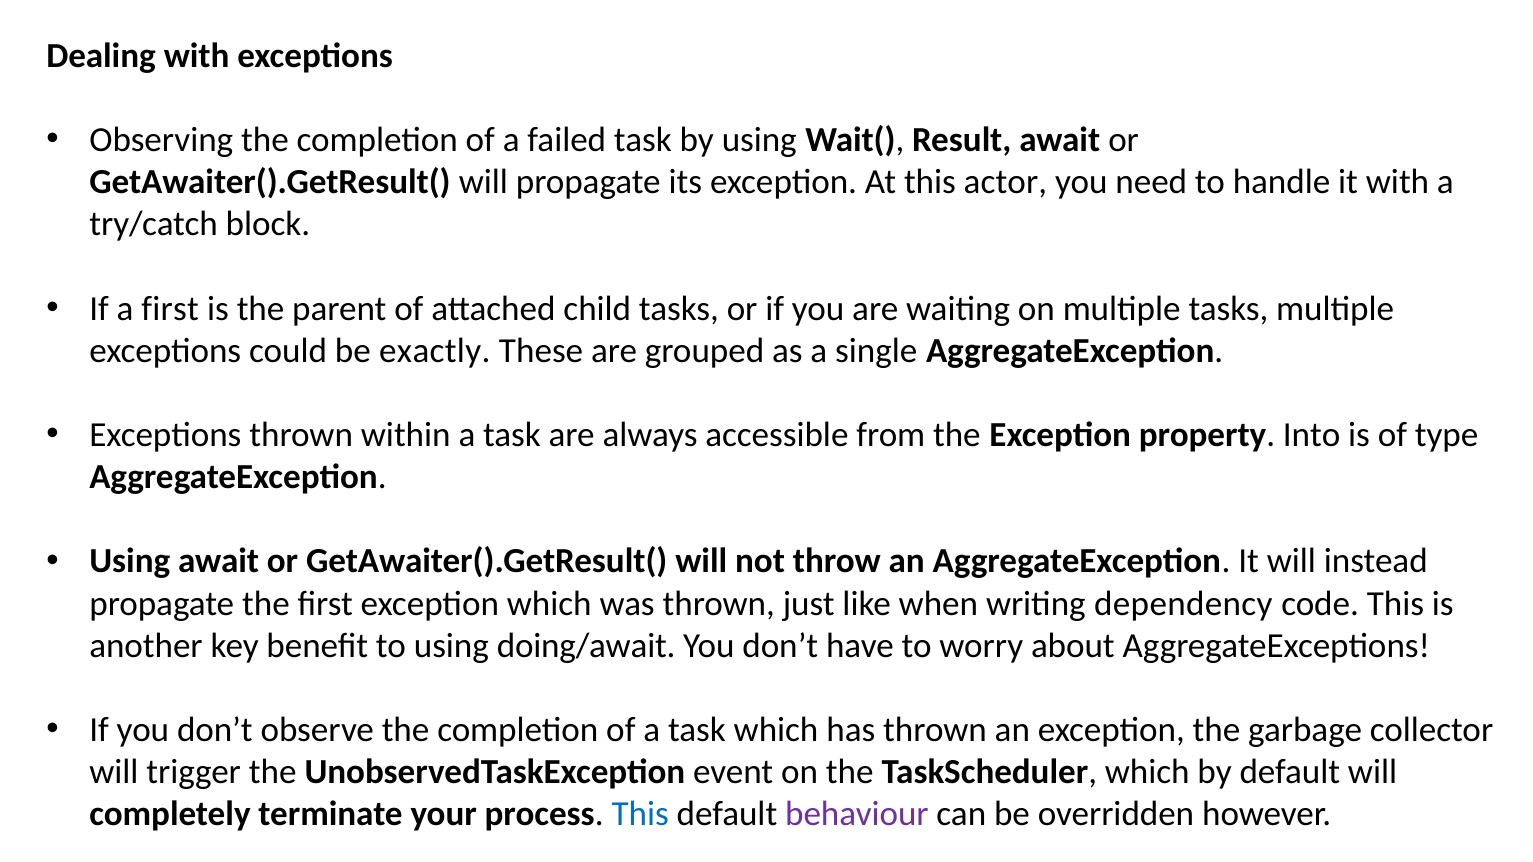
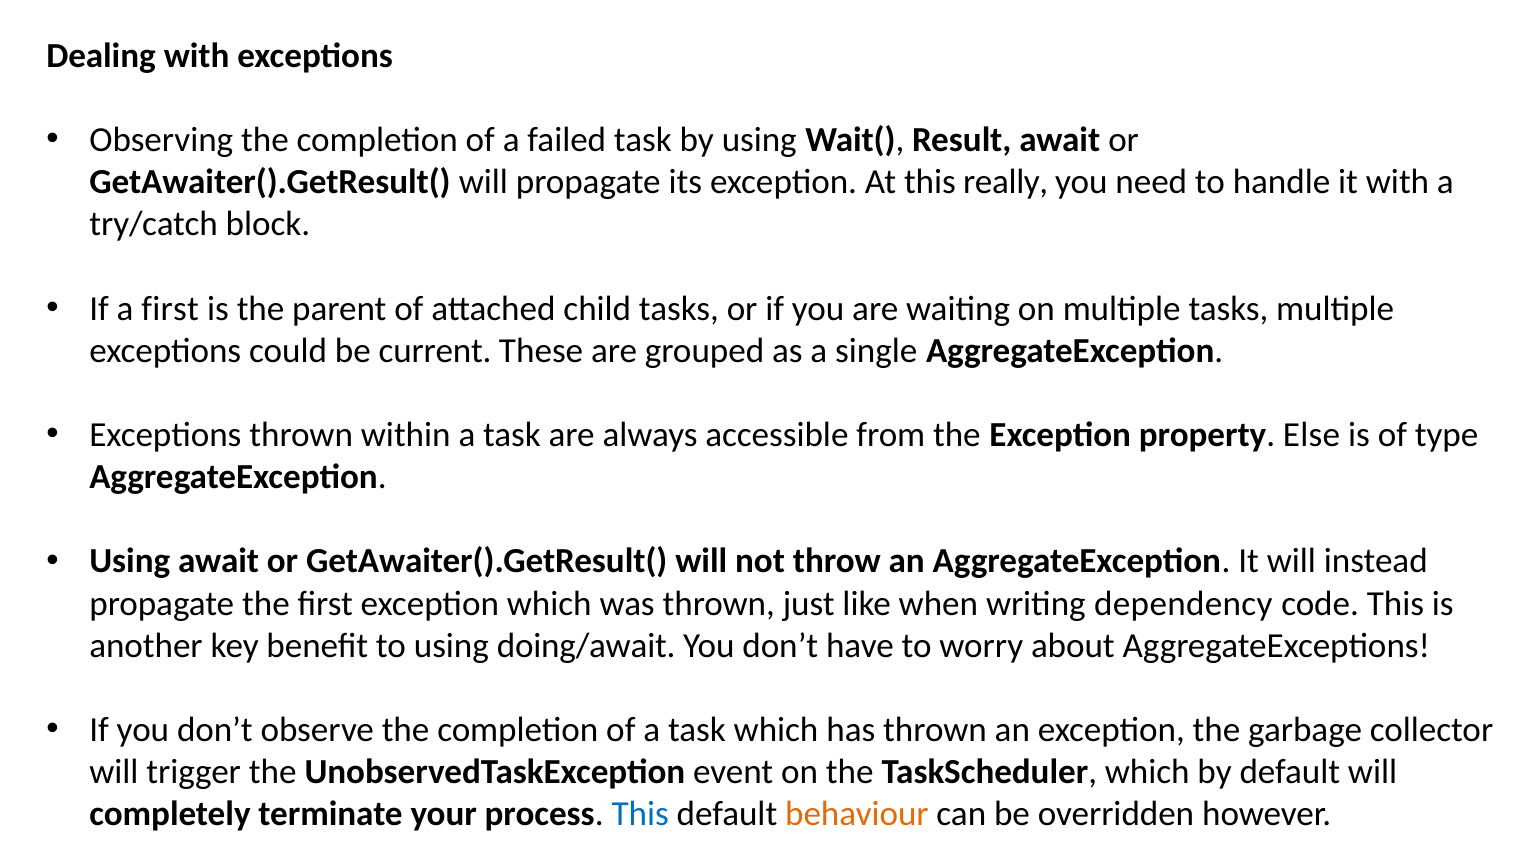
actor: actor -> really (1006, 182)
exactly: exactly -> current (435, 351)
Into: Into -> Else (1311, 435)
behaviour colour: purple -> orange (857, 814)
